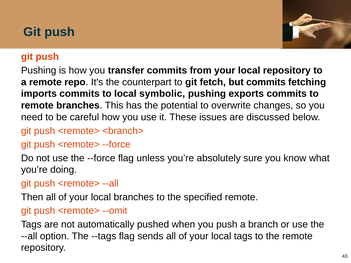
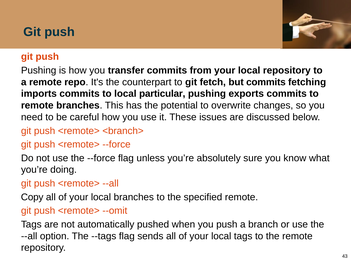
symbolic: symbolic -> particular (162, 94)
Then: Then -> Copy (32, 197)
